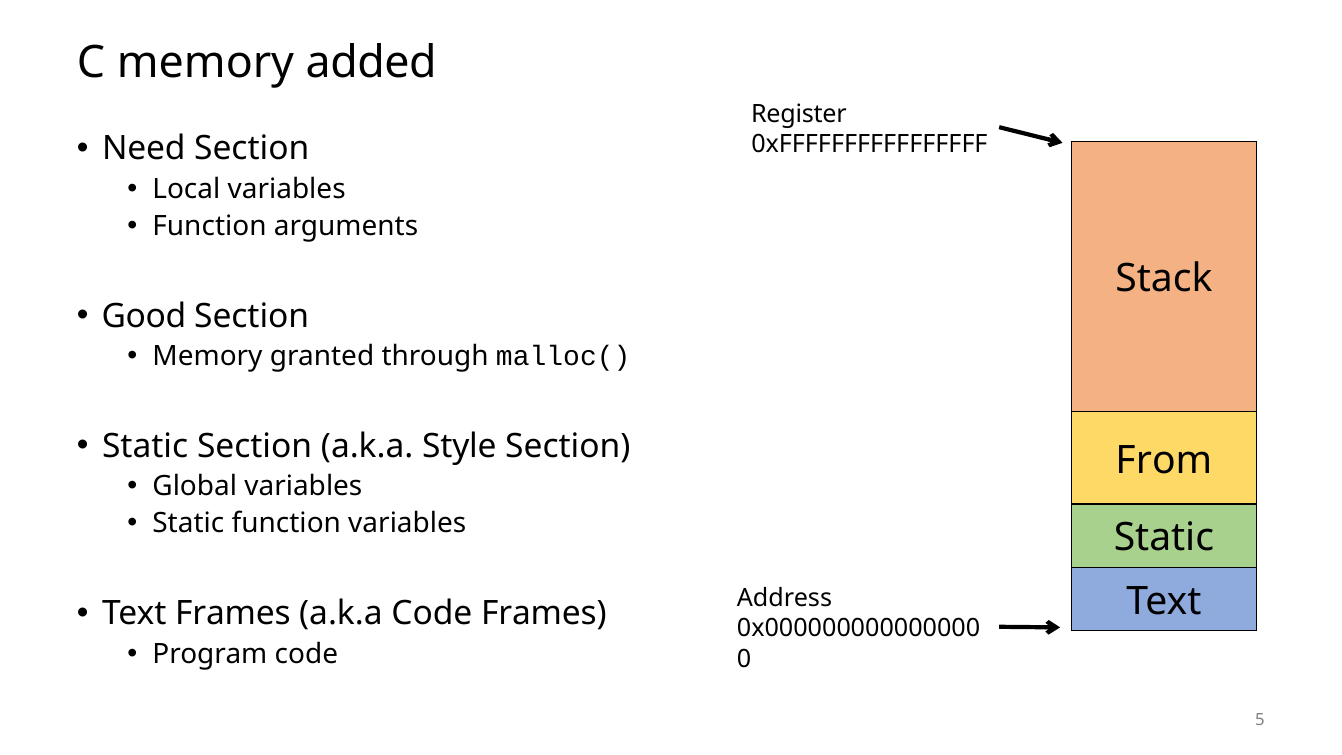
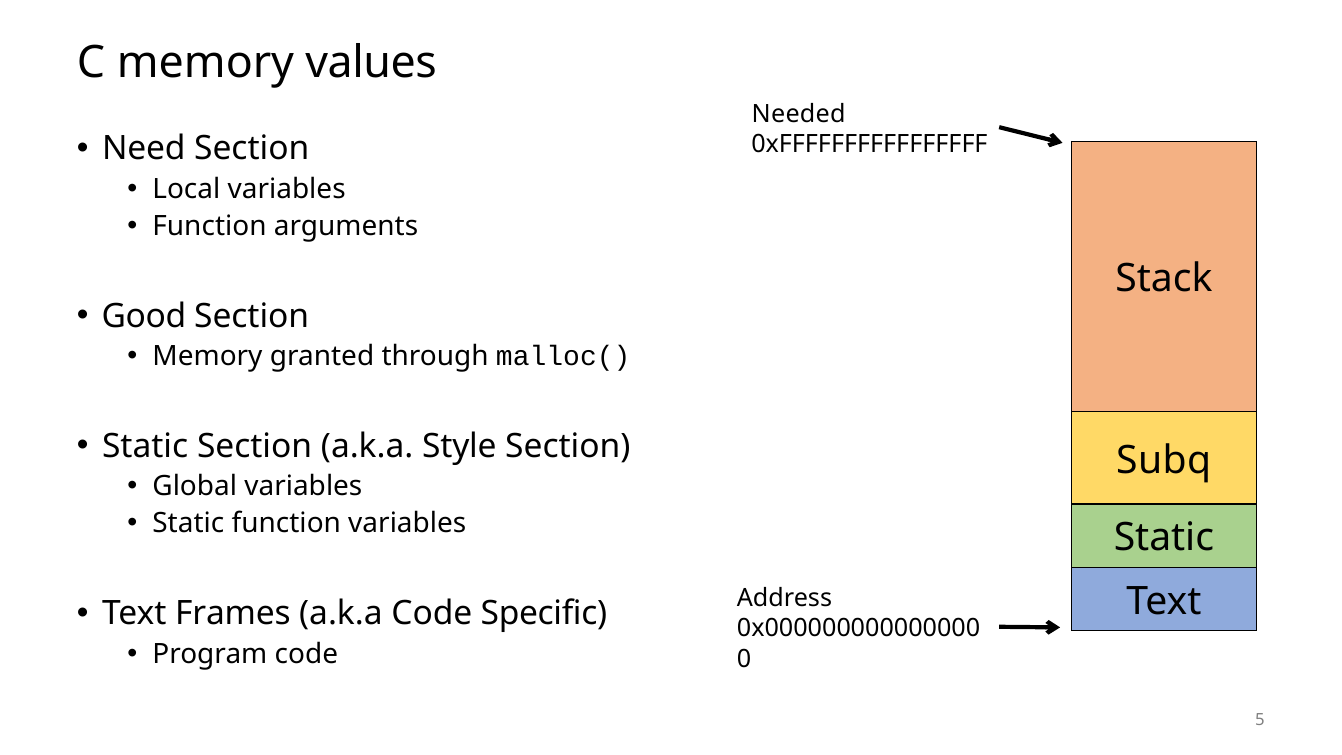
added: added -> values (371, 63)
Register: Register -> Needed (799, 114)
From: From -> Subq (1164, 460)
Code Frames: Frames -> Specific (544, 614)
